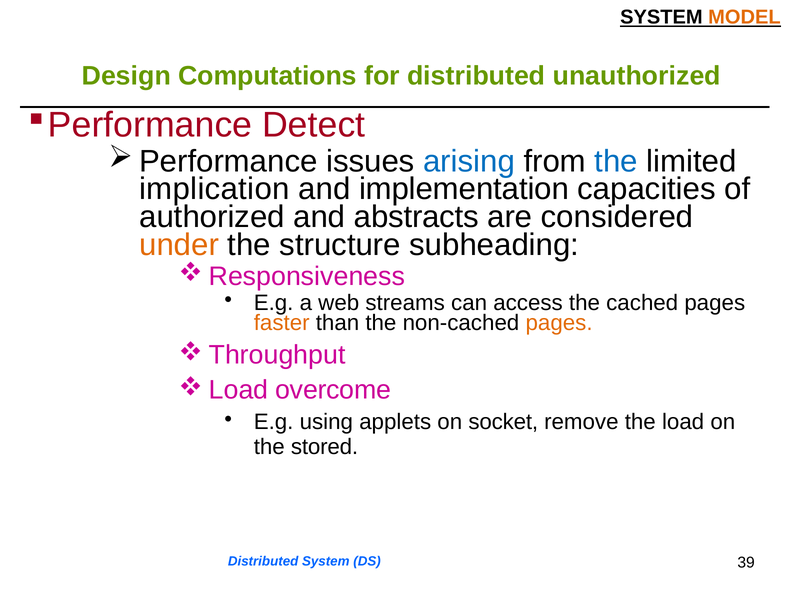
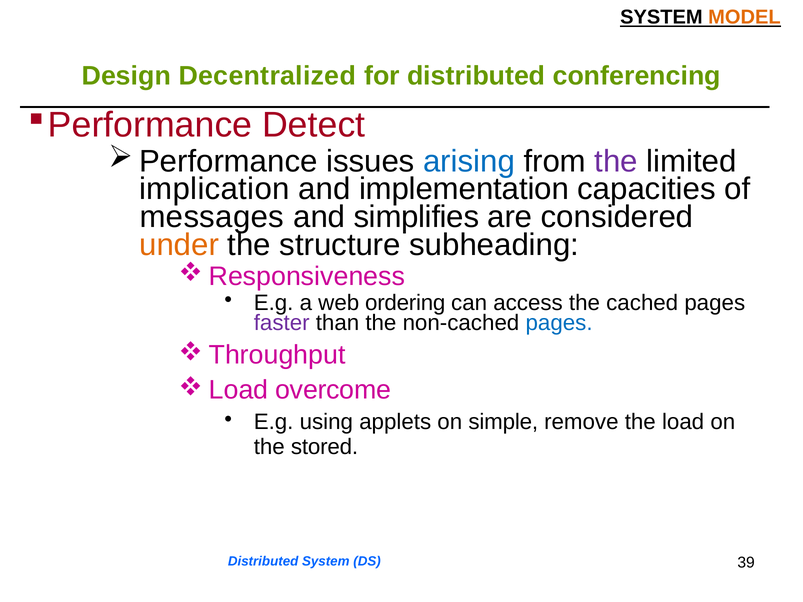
Computations: Computations -> Decentralized (267, 76)
unauthorized: unauthorized -> conferencing (637, 76)
the colour: blue -> purple (616, 161)
authorized: authorized -> messages (212, 217)
abstracts: abstracts -> simplifies (416, 217)
streams: streams -> ordering (405, 303)
faster colour: orange -> purple (282, 323)
pages colour: orange -> blue (559, 323)
socket: socket -> simple (503, 422)
